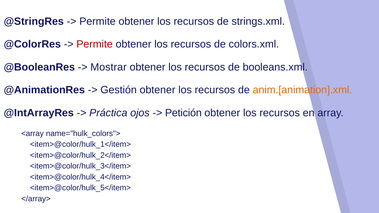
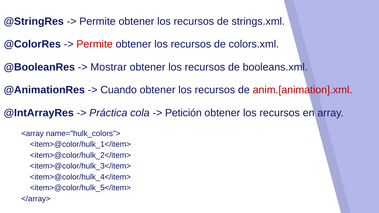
Gestión: Gestión -> Cuando (119, 90)
anim.[animation].xml colour: orange -> red (302, 90)
ojos: ojos -> cola (140, 113)
